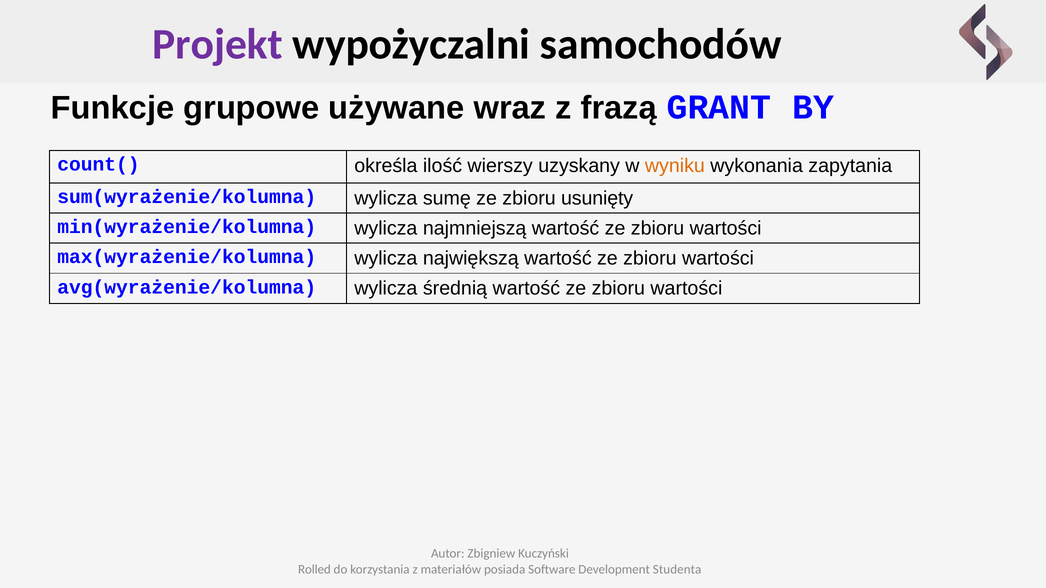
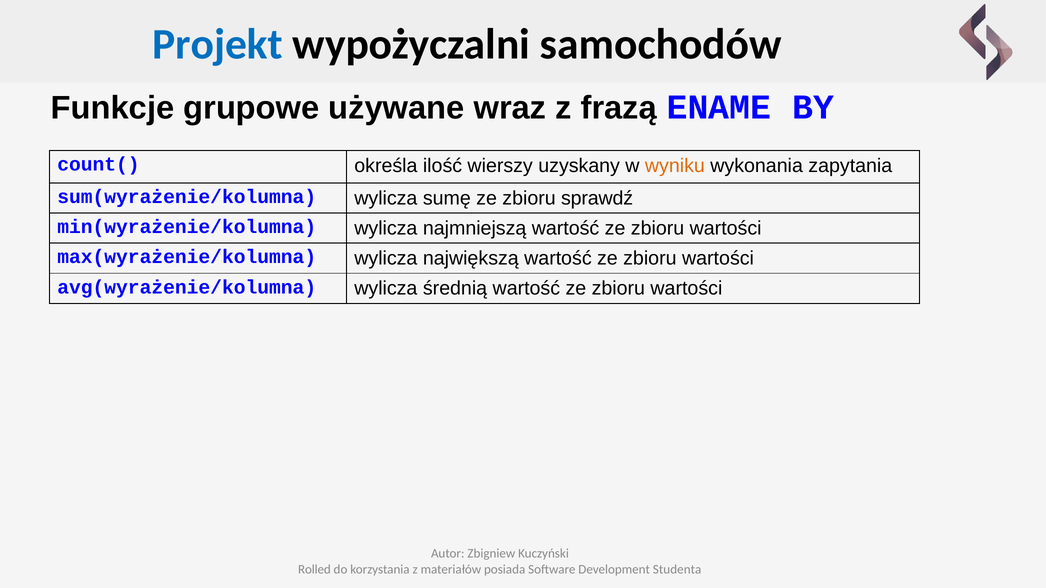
Projekt colour: purple -> blue (218, 44)
GRANT: GRANT -> ENAME (719, 108)
usunięty: usunięty -> sprawdź (597, 198)
